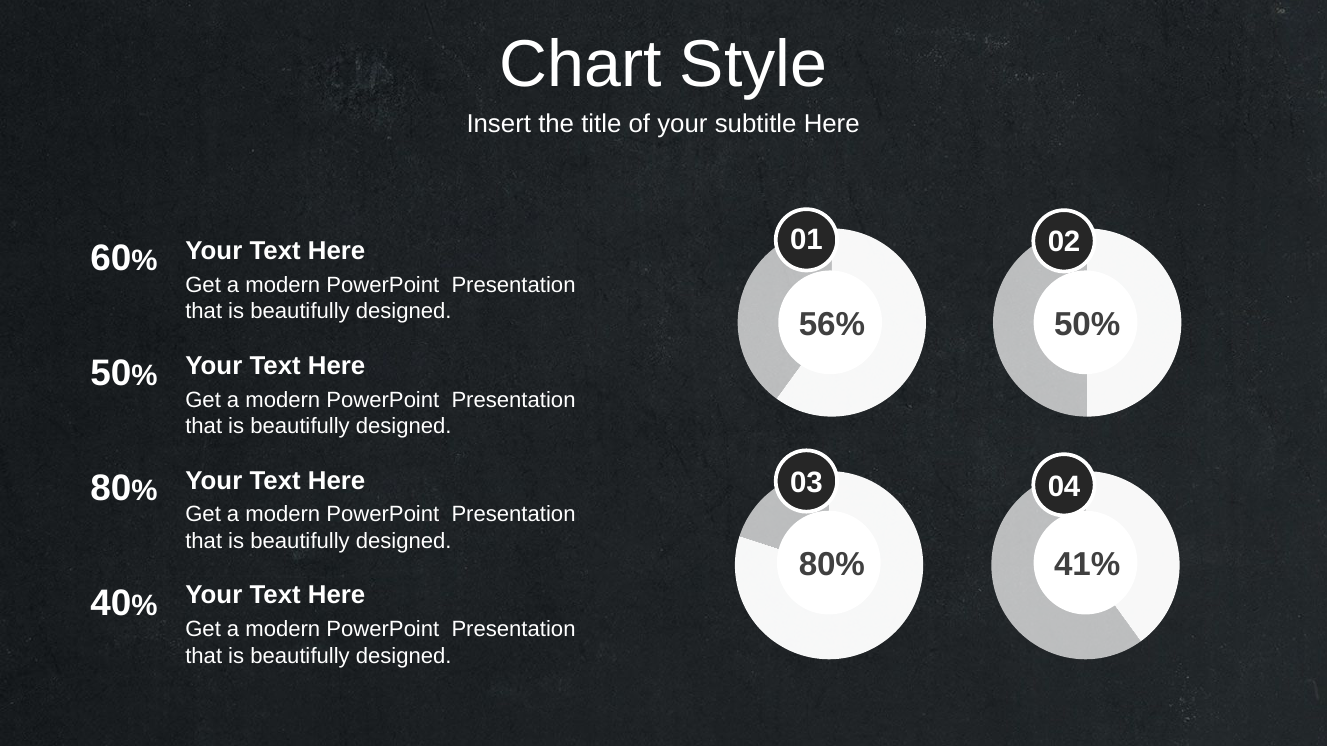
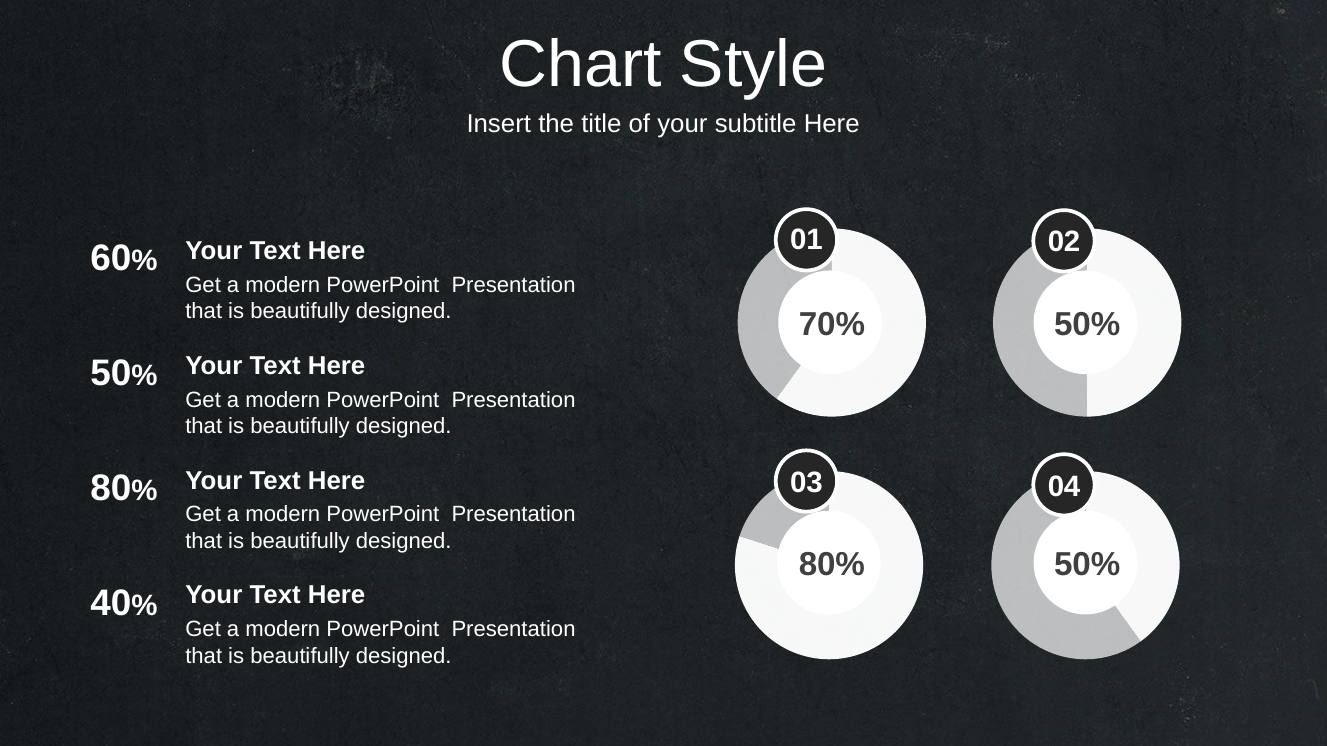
56%: 56% -> 70% (832, 325)
41%: 41% -> 50% (1087, 565)
